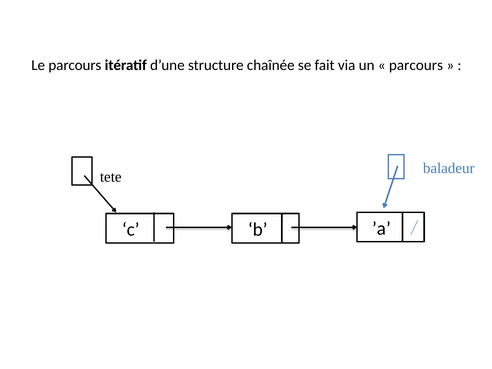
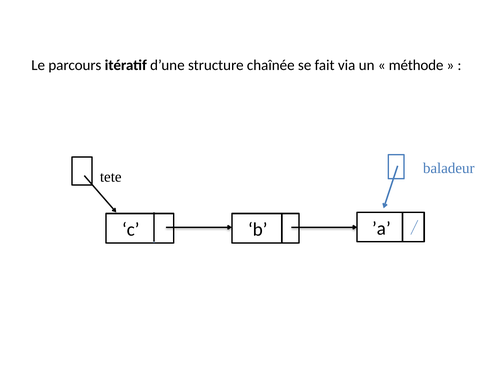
parcours: parcours -> méthode (416, 65)
